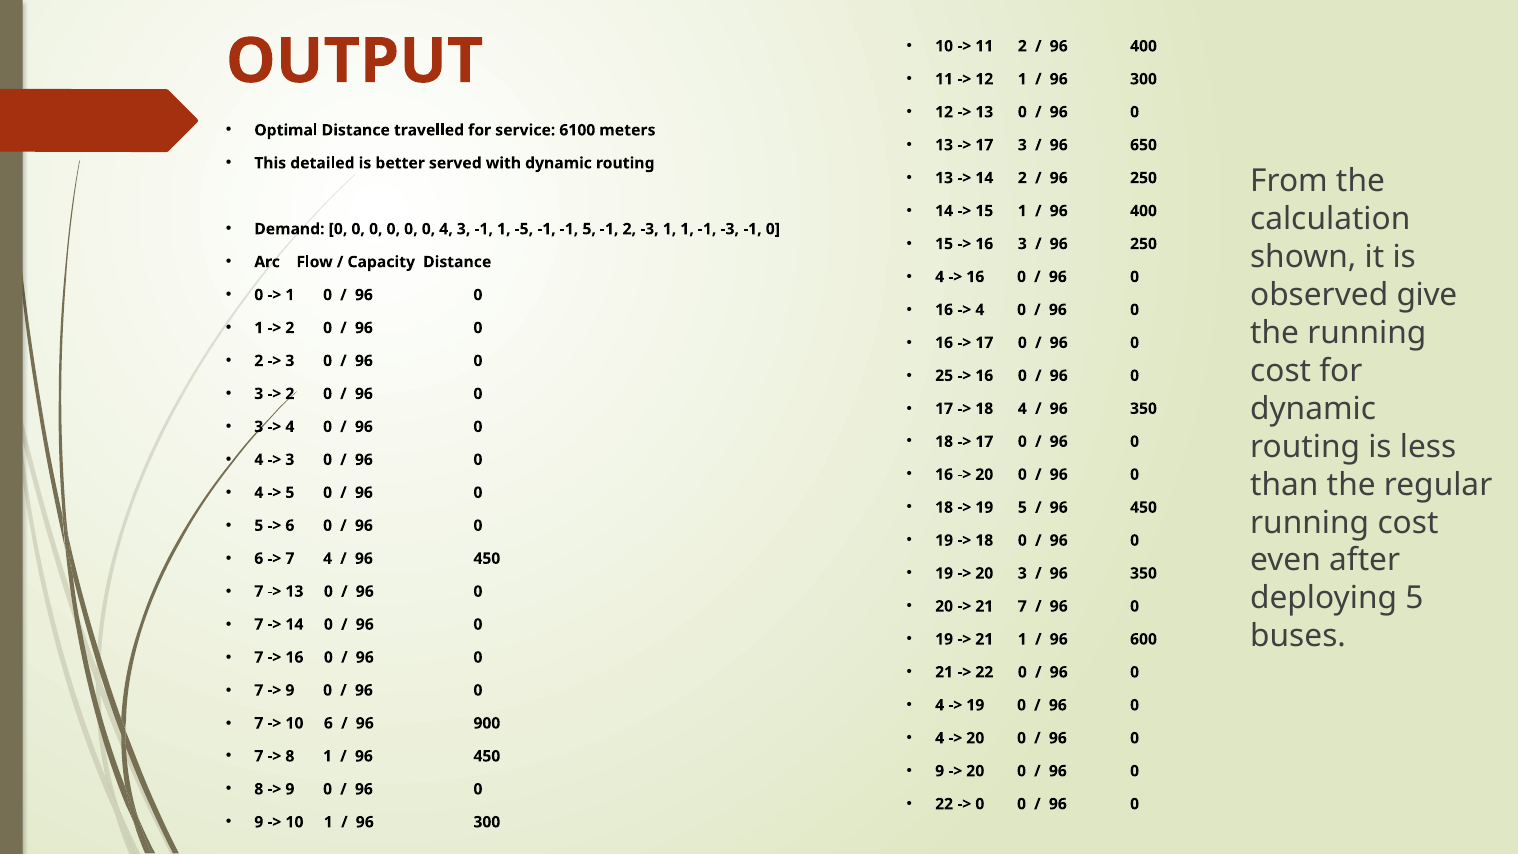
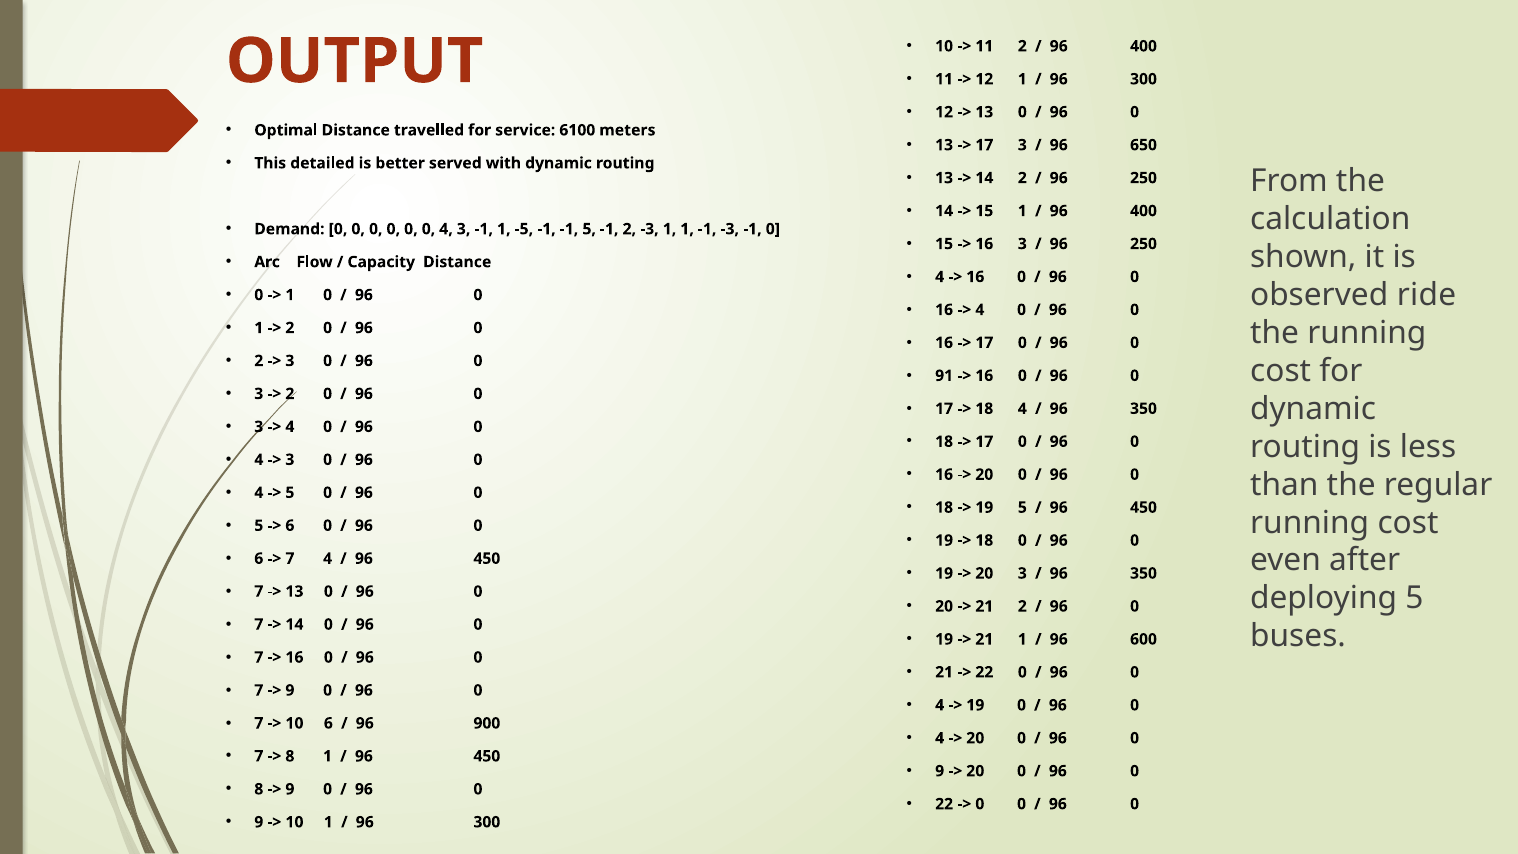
give: give -> ride (1427, 295)
25: 25 -> 91 (944, 376)
21 7: 7 -> 2 (1022, 606)
